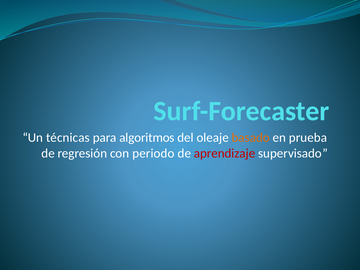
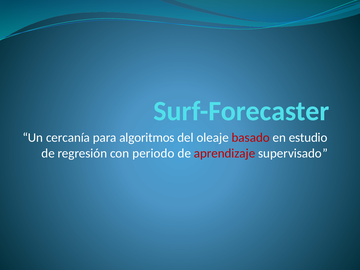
técnicas: técnicas -> cercanía (68, 138)
basado colour: orange -> red (251, 138)
prueba: prueba -> estudio (308, 138)
